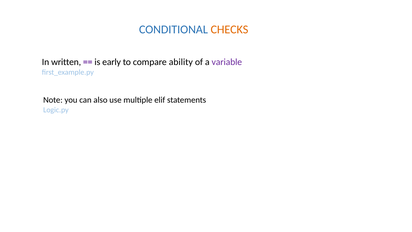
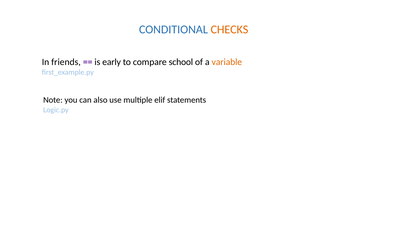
written: written -> friends (66, 62)
ability: ability -> school (181, 62)
variable colour: purple -> orange (227, 62)
